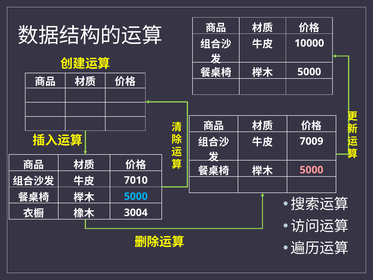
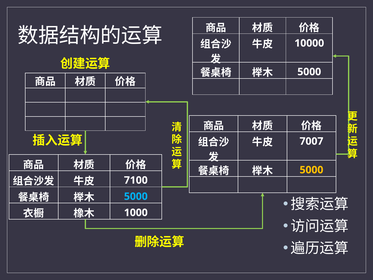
7009: 7009 -> 7007 (311, 141)
5000 colour: pink -> yellow (311, 170)
7010: 7010 -> 7100 (136, 180)
3004: 3004 -> 1000 (136, 212)
